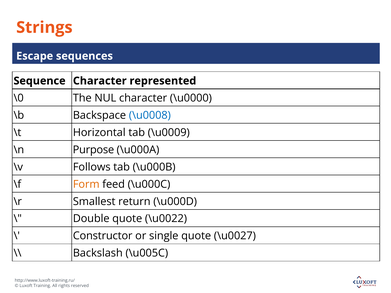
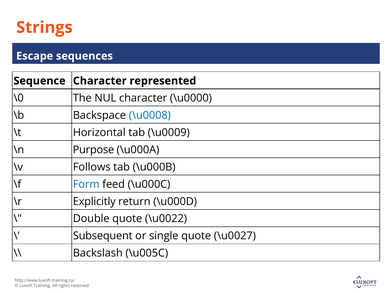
Form colour: orange -> blue (86, 184)
Smallest: Smallest -> Explicitly (94, 202)
Constructor: Constructor -> Subsequent (103, 236)
